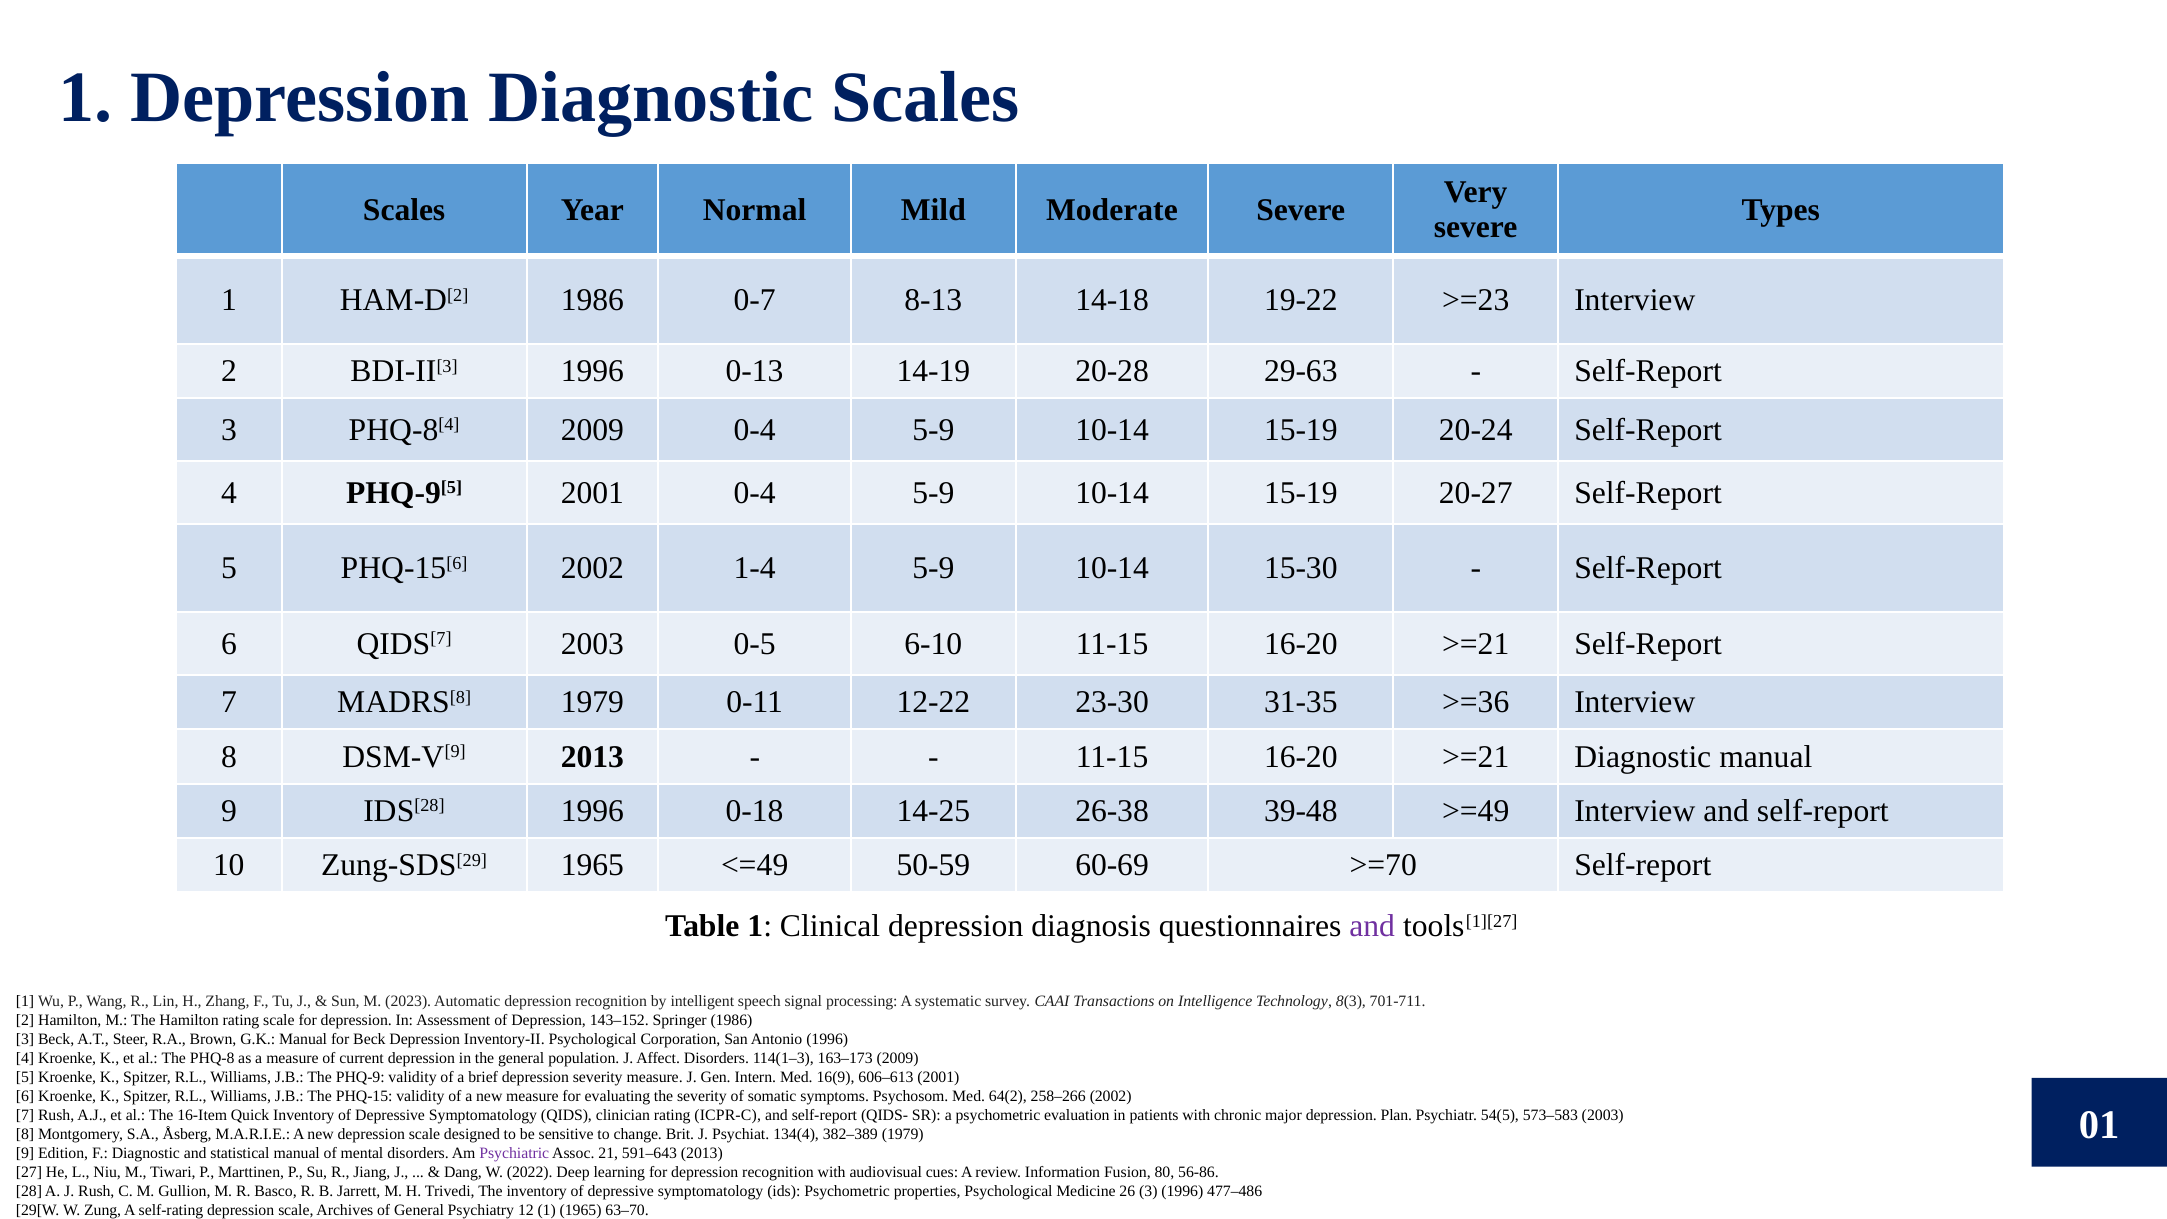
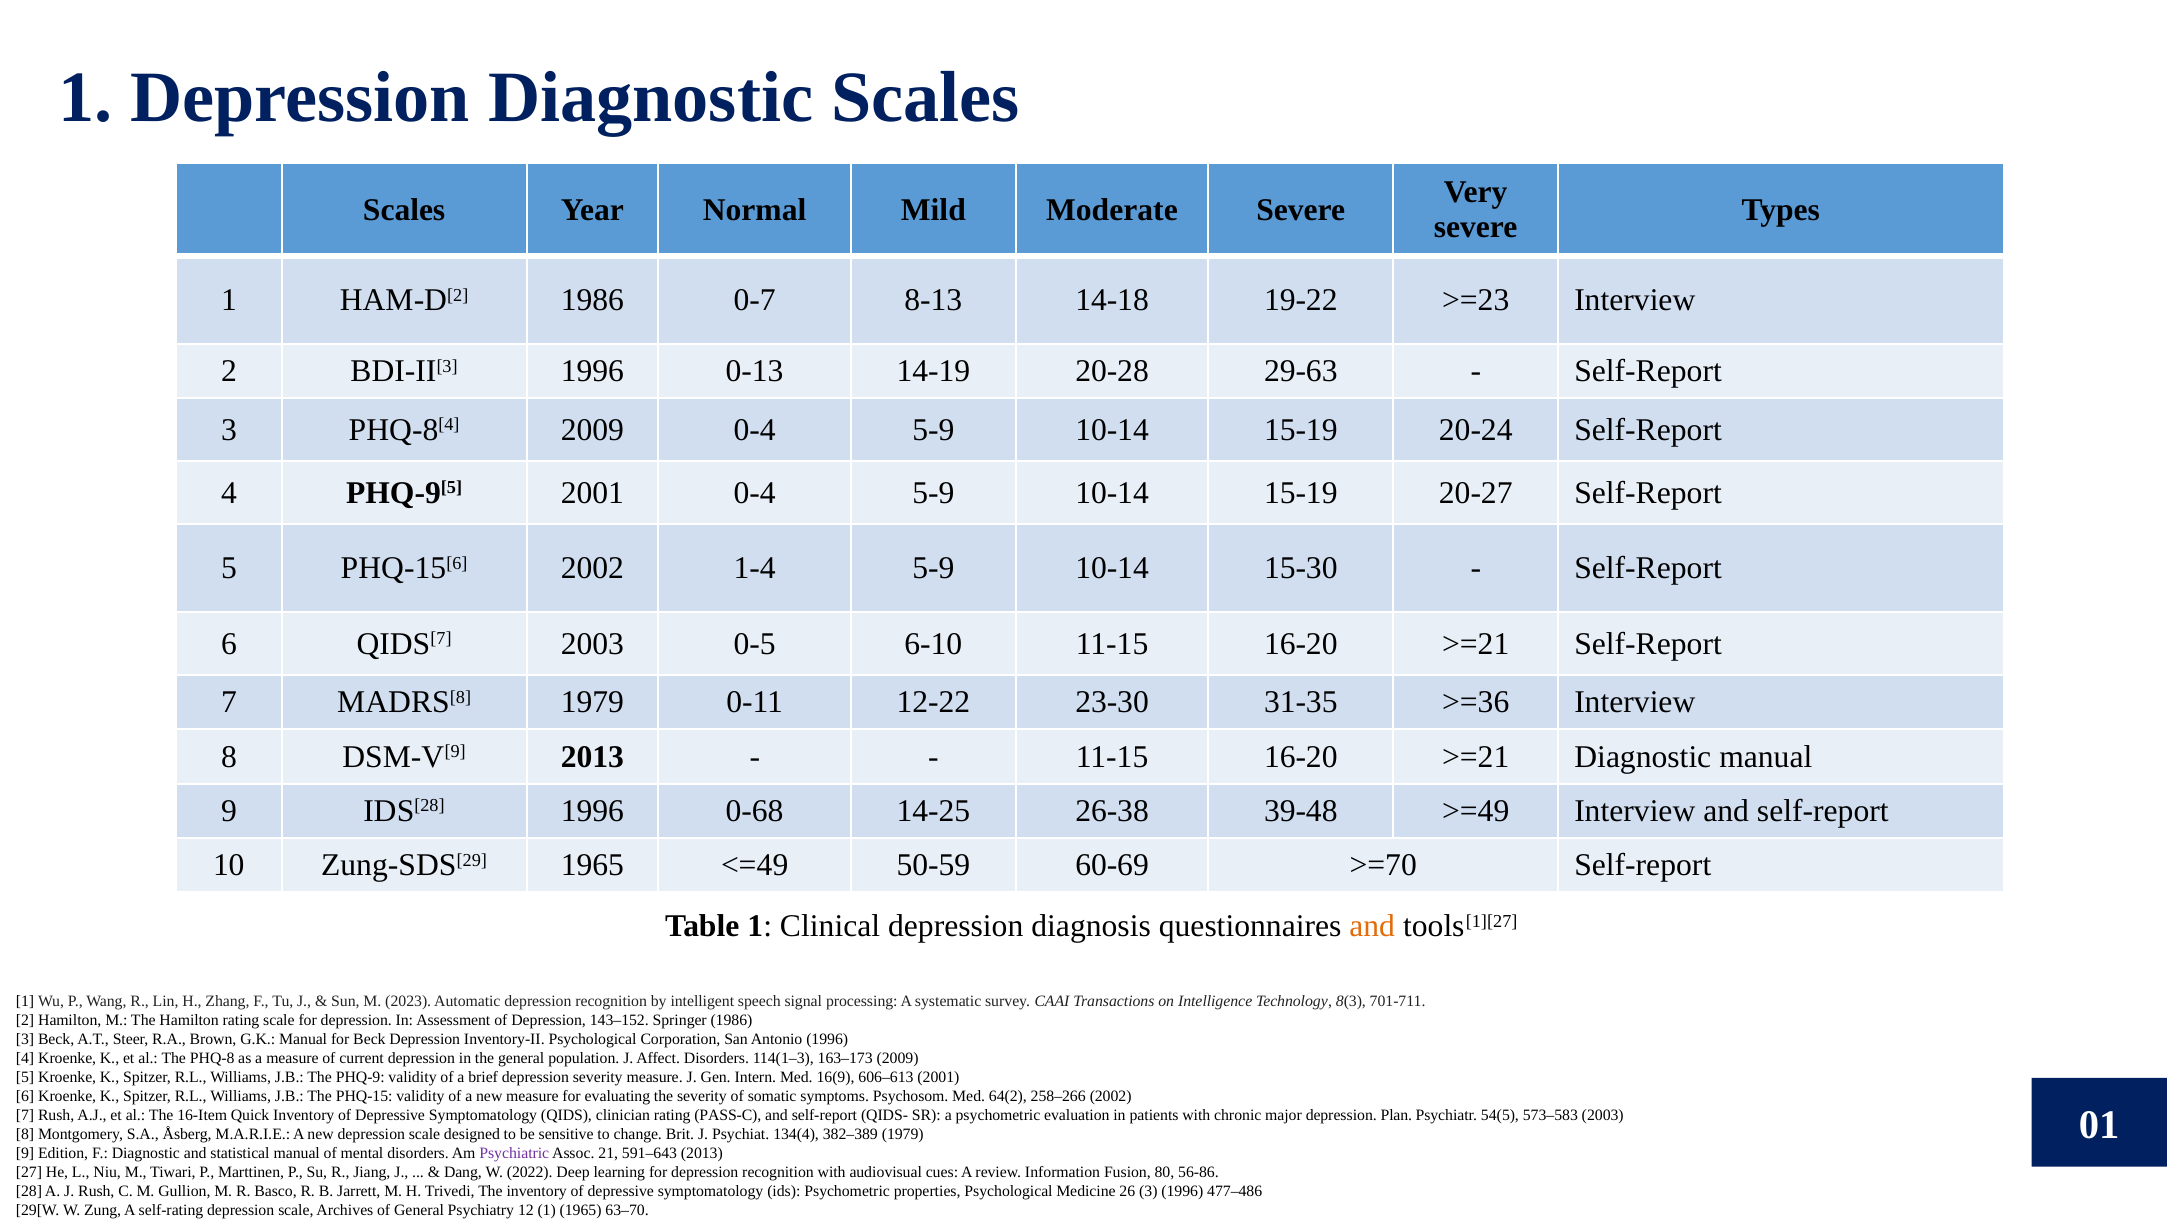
0-18: 0-18 -> 0-68 (755, 811)
and colour: purple -> orange (1372, 926)
ICPR‐C: ICPR‐C -> PASS‐C (728, 1115)
